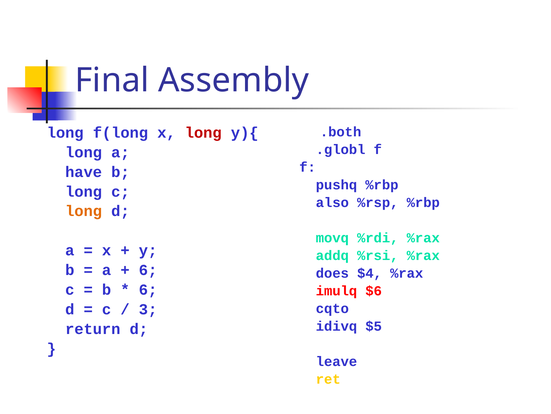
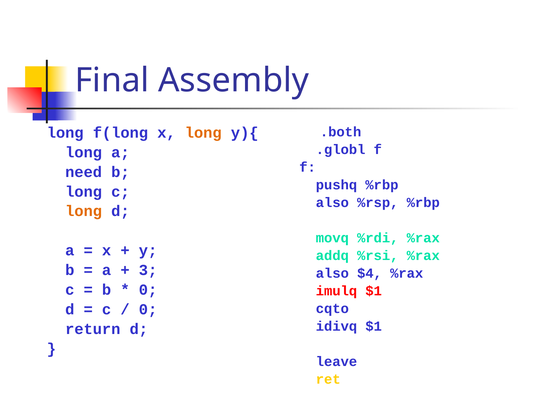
long colour: red -> orange (203, 133)
have: have -> need (84, 172)
6: 6 -> 3 (148, 270)
does: does -> also (332, 273)
6: 6 -> 0 (148, 289)
imulq $6: $6 -> $1 (374, 290)
3: 3 -> 0 (148, 309)
idivq $5: $5 -> $1 (374, 326)
